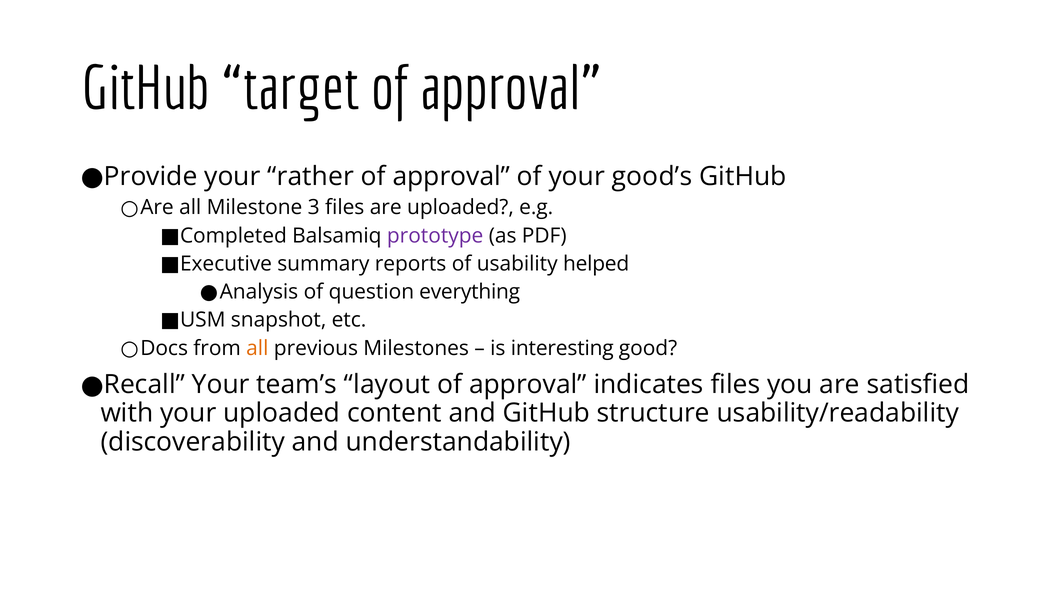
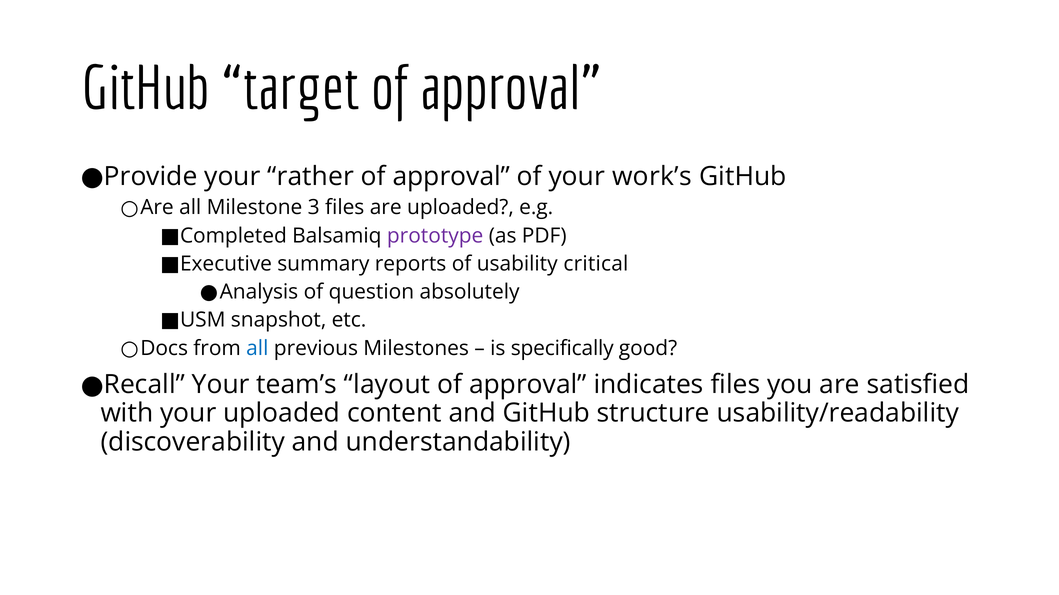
good’s: good’s -> work’s (652, 177)
helped: helped -> critical (596, 264)
everything: everything -> absolutely (470, 292)
all colour: orange -> blue (257, 349)
interesting: interesting -> specifically (562, 349)
